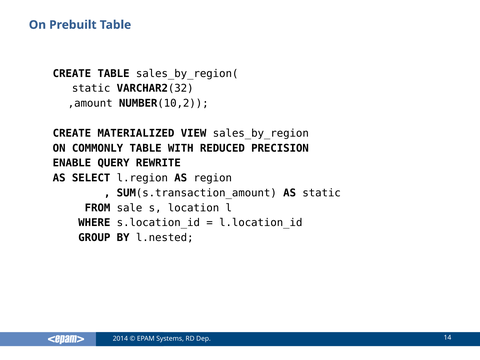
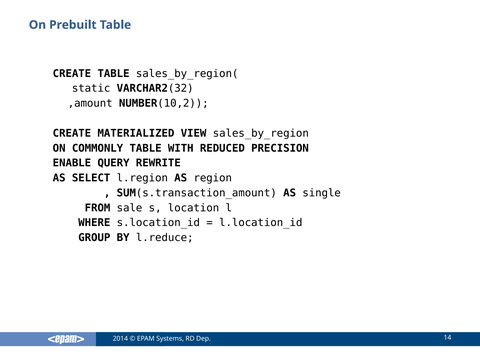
AS static: static -> single (322, 193)
l.nested: l.nested -> l.reduce (165, 238)
